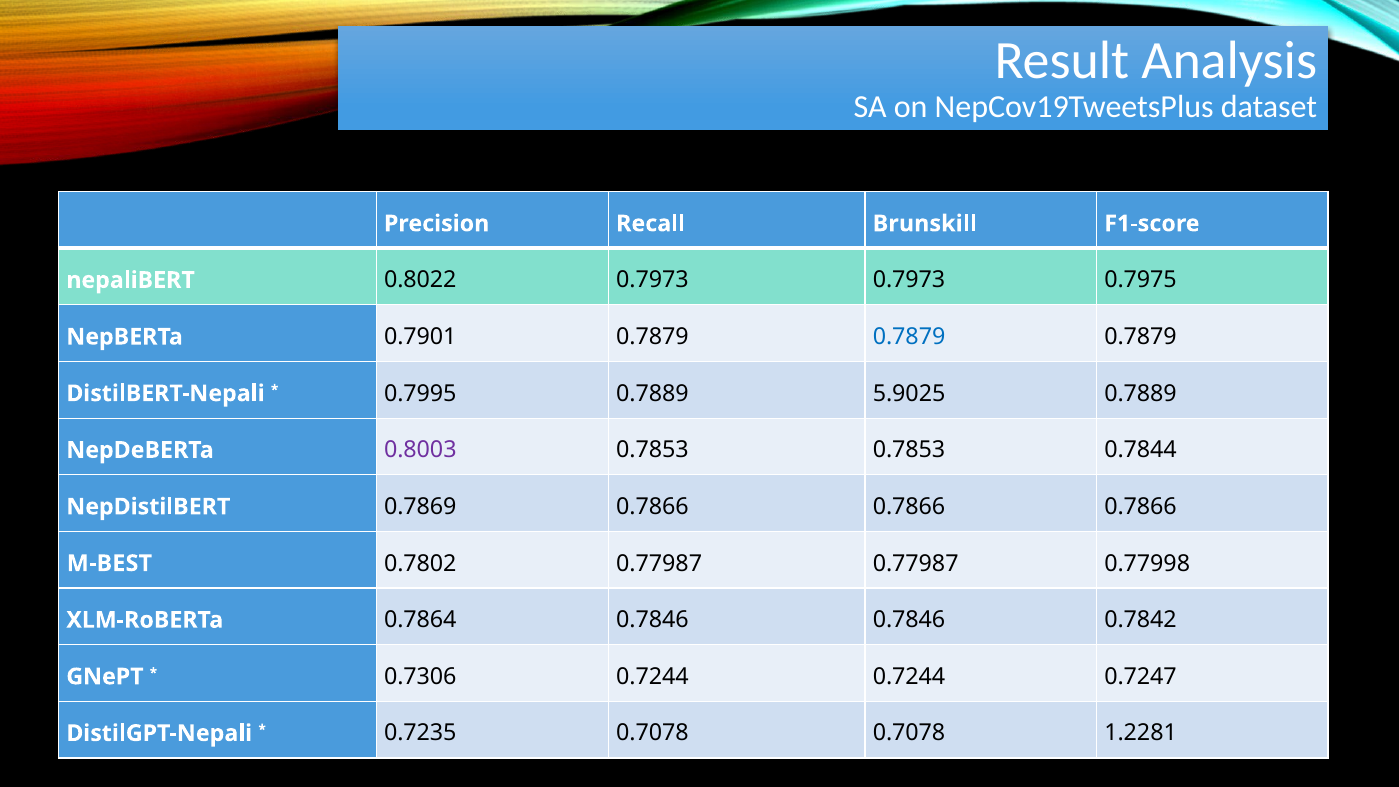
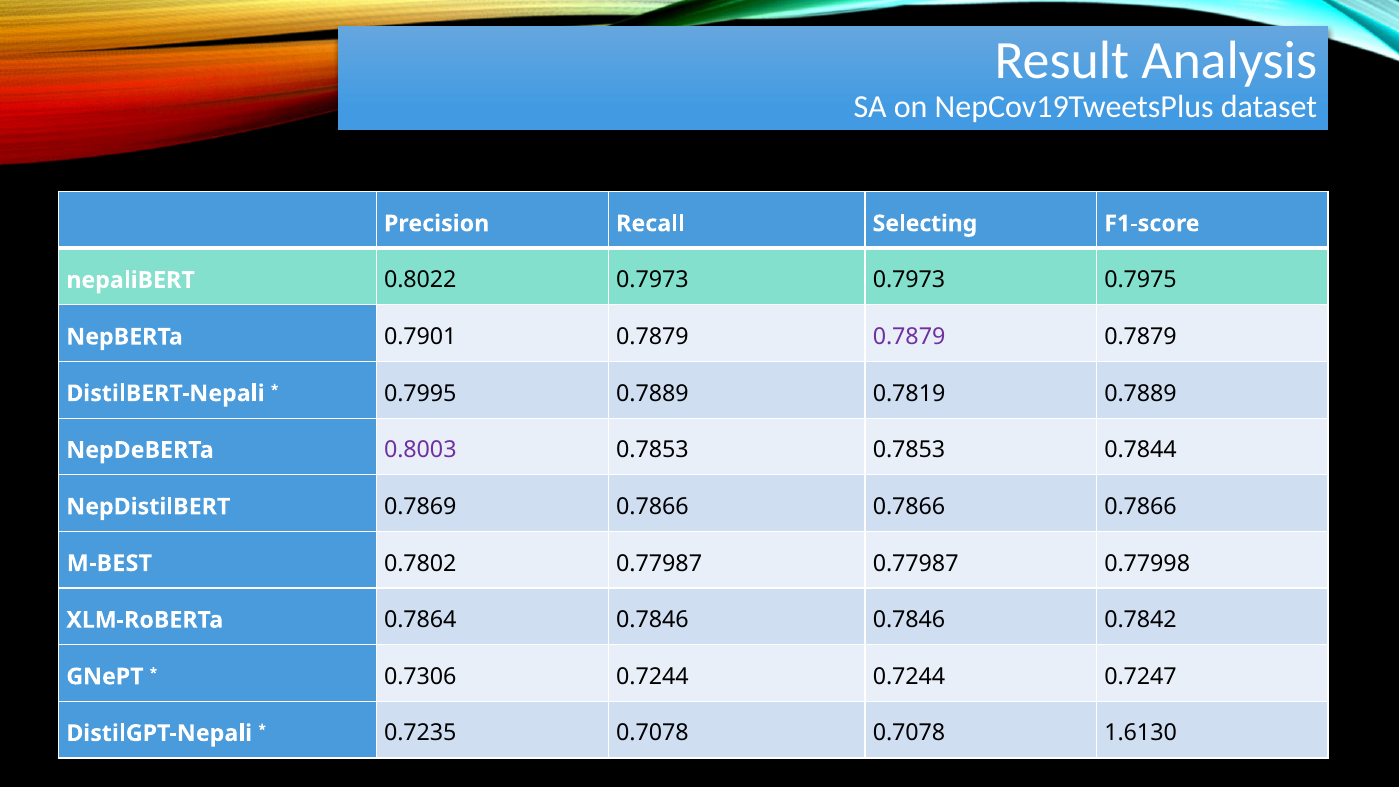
Brunskill: Brunskill -> Selecting (925, 224)
0.7879 colour: blue -> purple (909, 337)
5.9025: 5.9025 -> 0.7819 (909, 393)
1.2281: 1.2281 -> 1.6130 (1141, 733)
